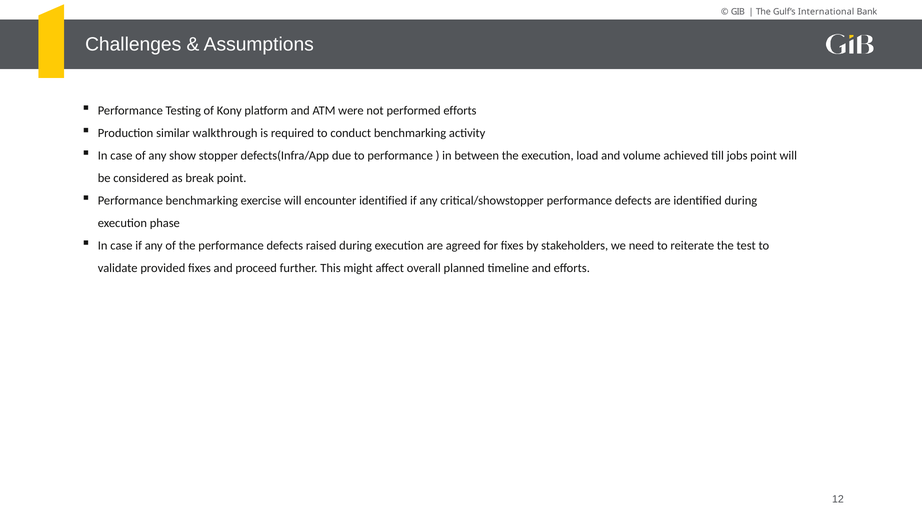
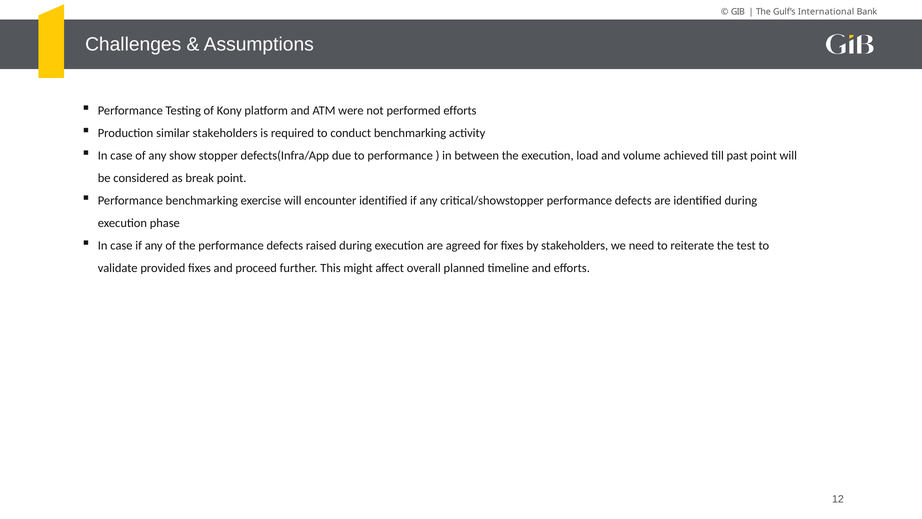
similar walkthrough: walkthrough -> stakeholders (225, 133)
jobs: jobs -> past (737, 156)
